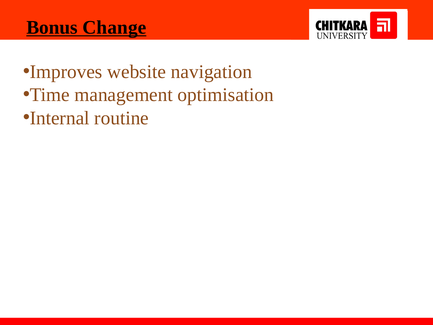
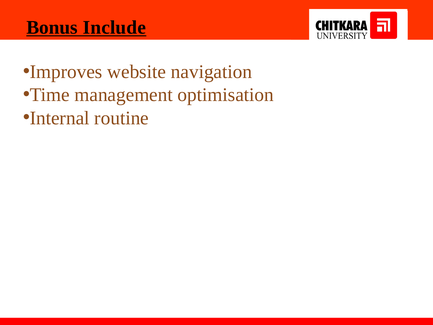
Change: Change -> Include (114, 27)
